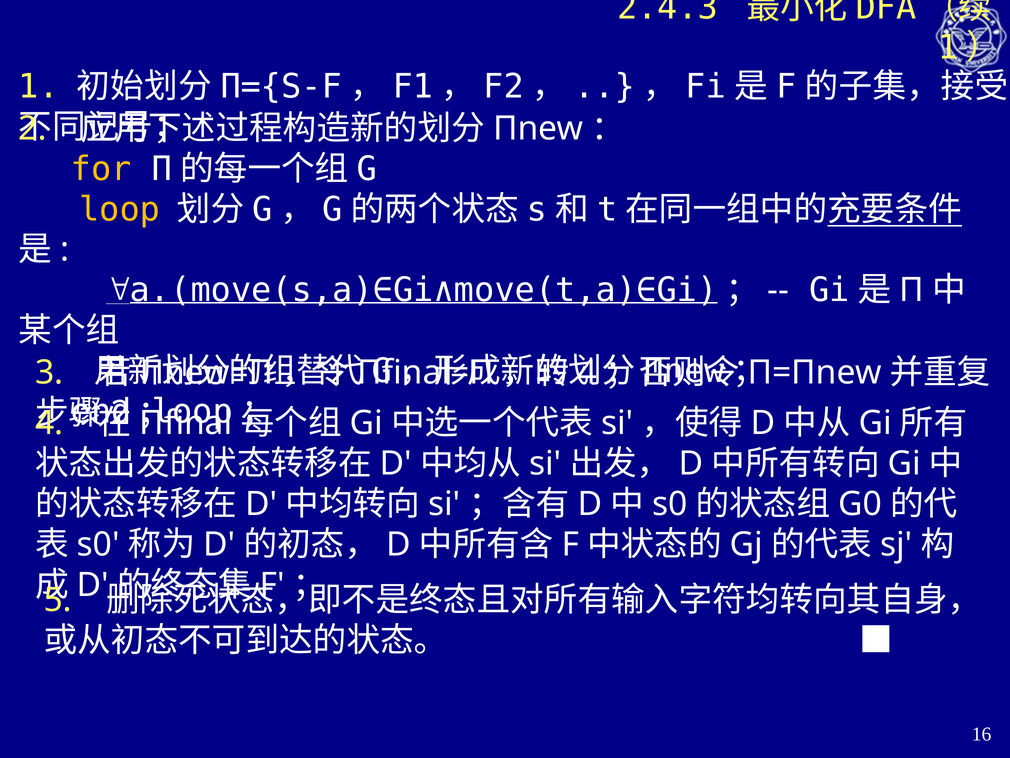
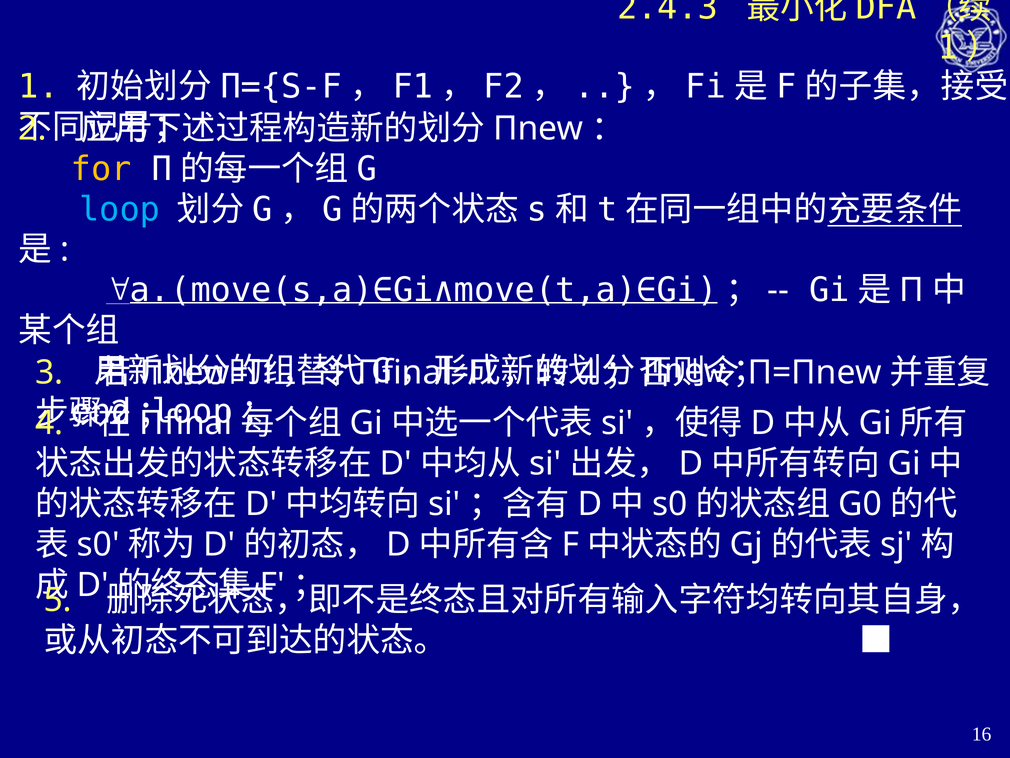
loop colour: yellow -> light blue (120, 209)
